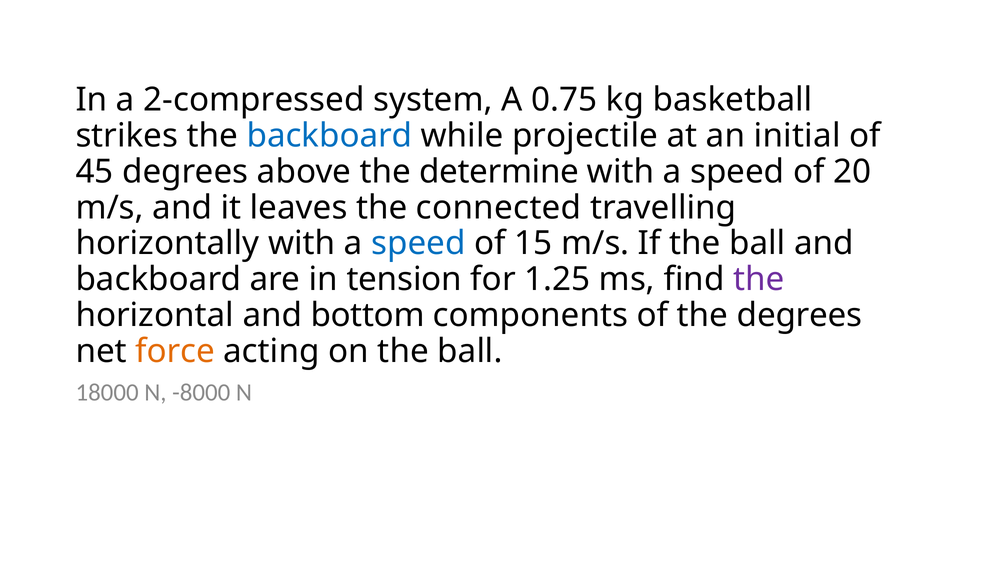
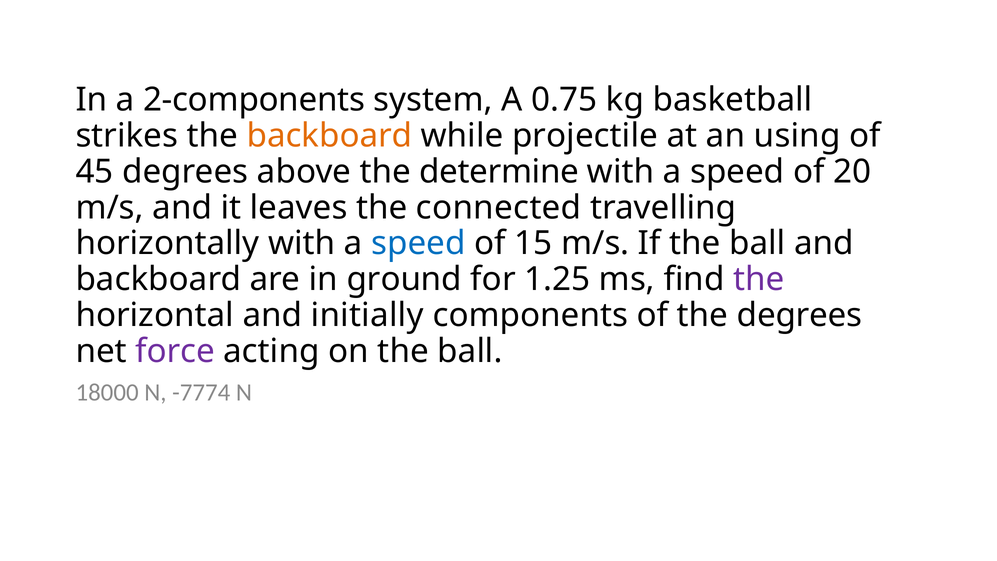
2-compressed: 2-compressed -> 2-components (254, 100)
backboard colour: blue -> orange (329, 136)
initial: initial -> using (797, 136)
tension: tension -> ground (404, 279)
bottom: bottom -> initially (367, 315)
force colour: orange -> purple (175, 351)
-8000: -8000 -> -7774 (201, 392)
